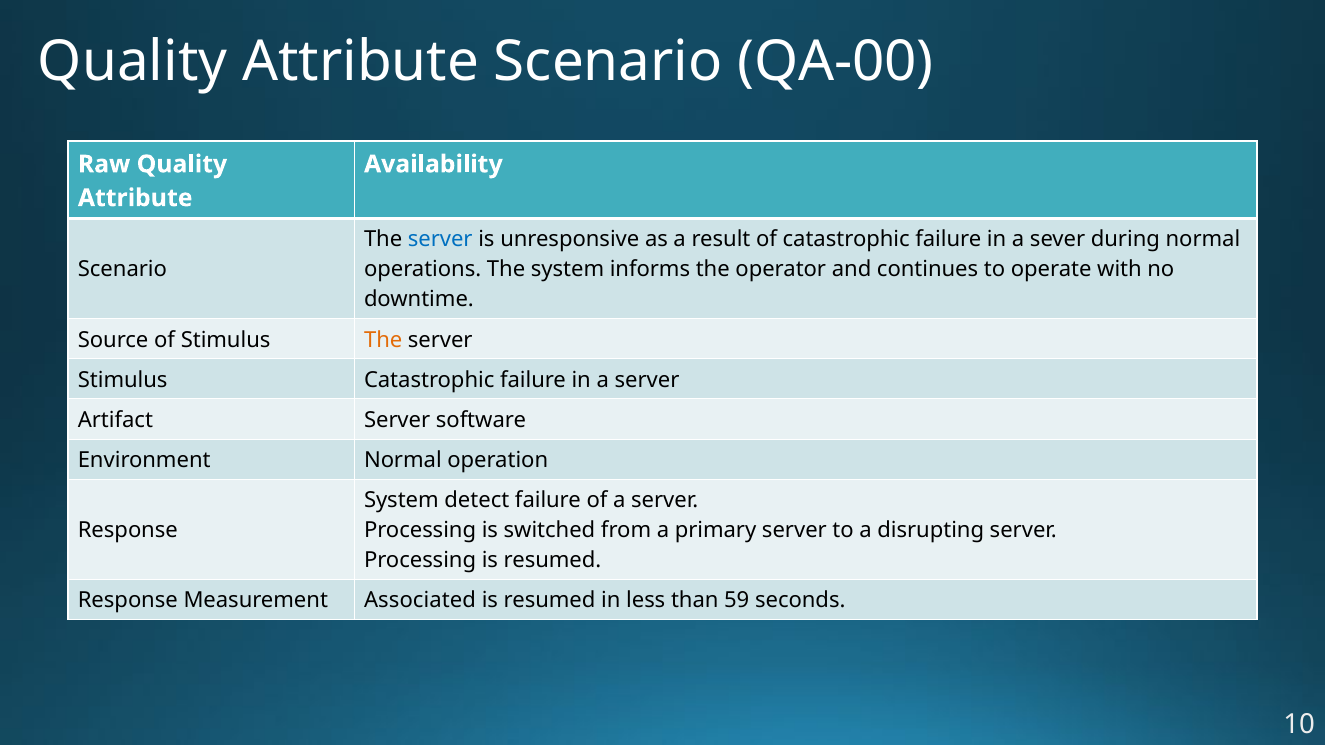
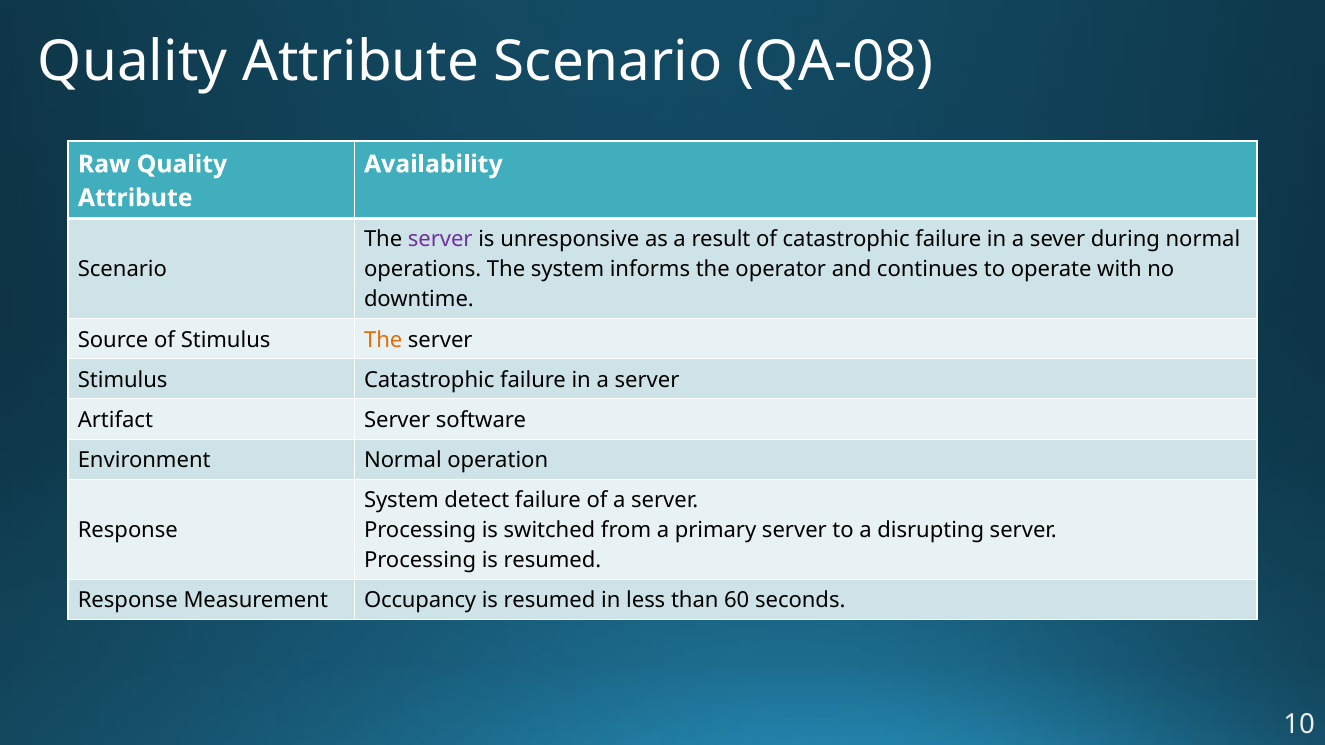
QA-00: QA-00 -> QA-08 (836, 62)
server colour: blue -> purple (440, 240)
Associated: Associated -> Occupancy (420, 601)
59: 59 -> 60 (737, 601)
